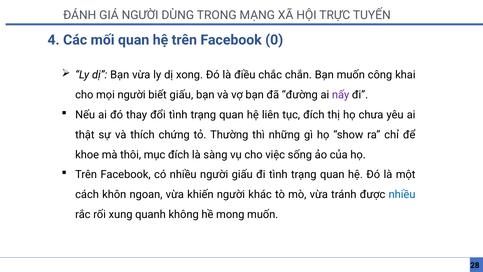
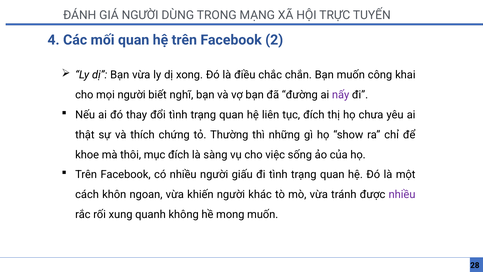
0: 0 -> 2 (274, 40)
biết giấu: giấu -> nghĩ (181, 95)
nhiều colour: blue -> purple (402, 194)
